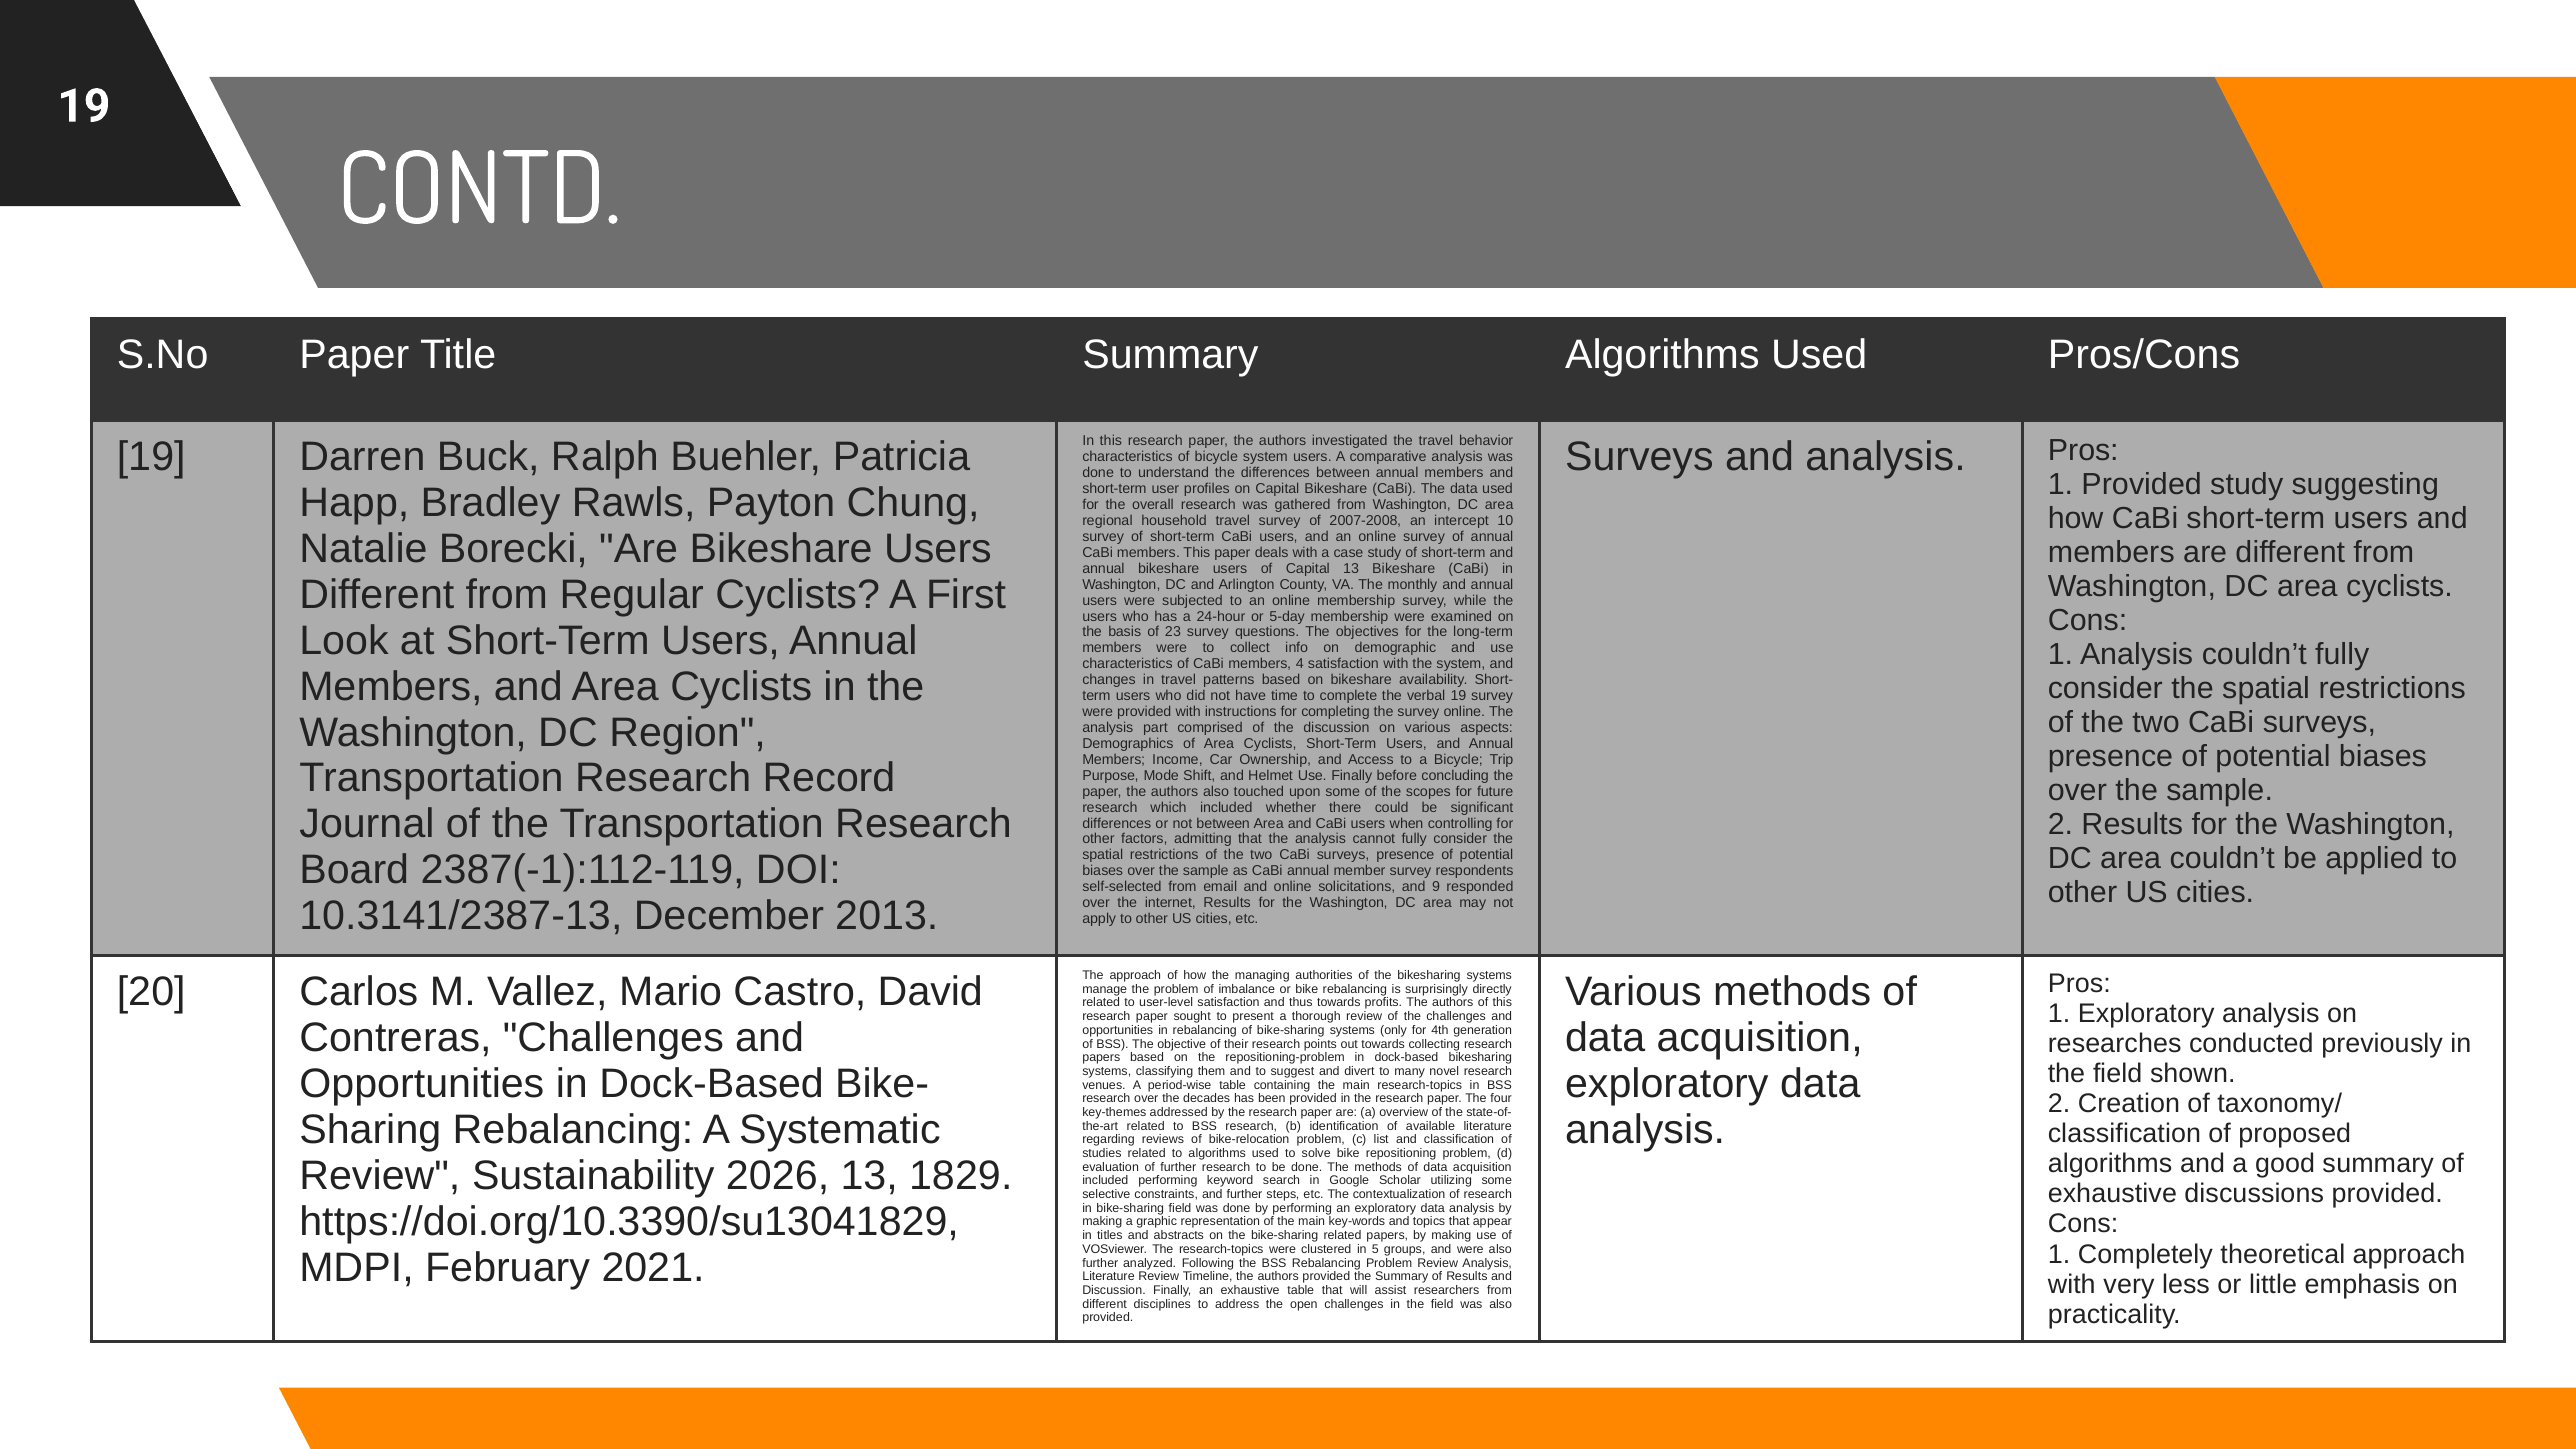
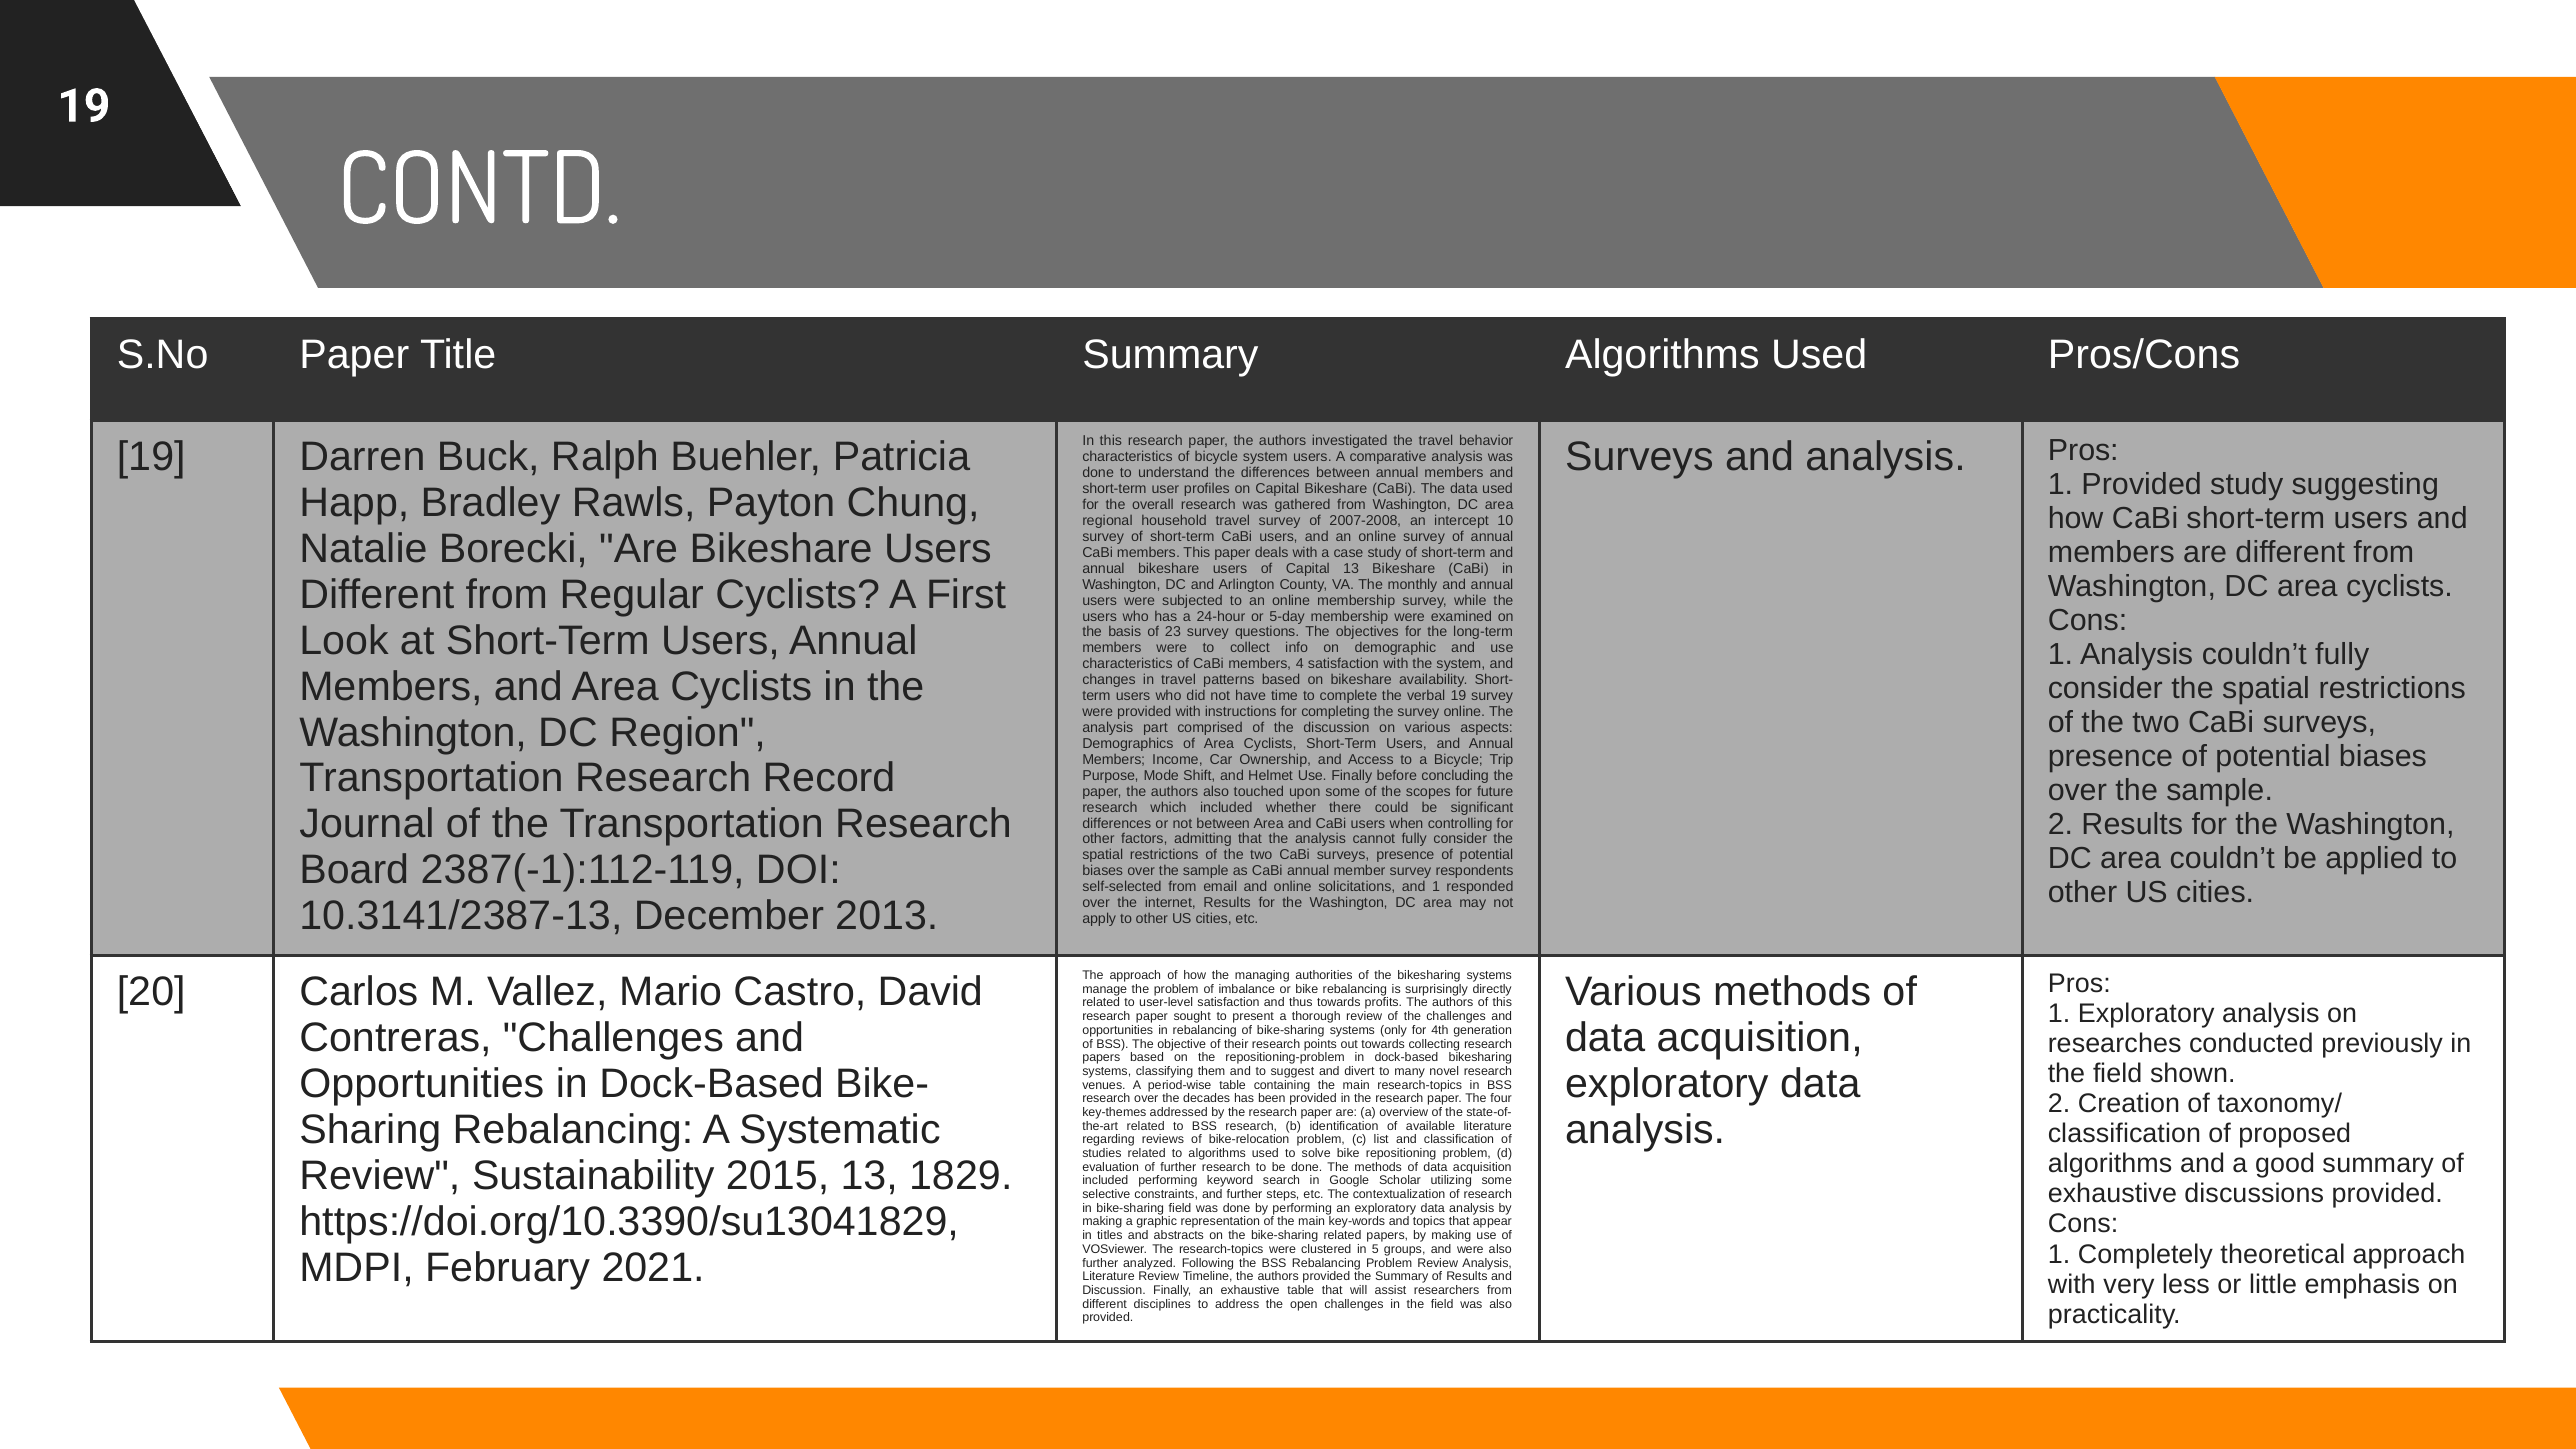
and 9: 9 -> 1 (1436, 887)
2026: 2026 -> 2015 (778, 1176)
